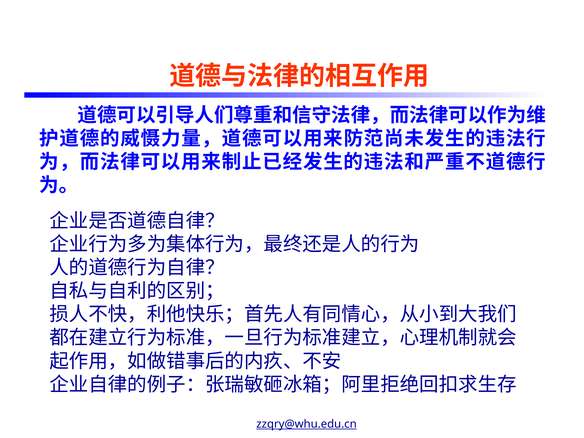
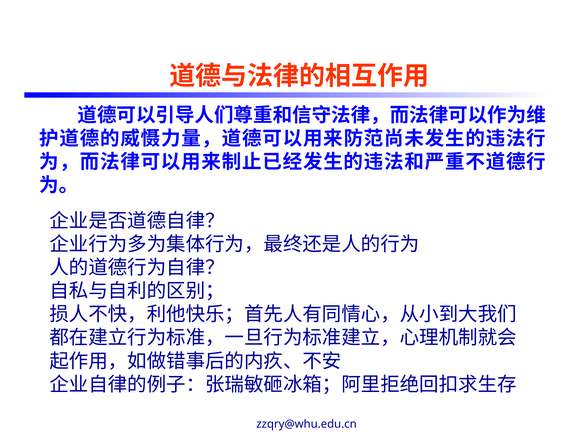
zzqry@whu.edu.cn underline: present -> none (307, 424)
